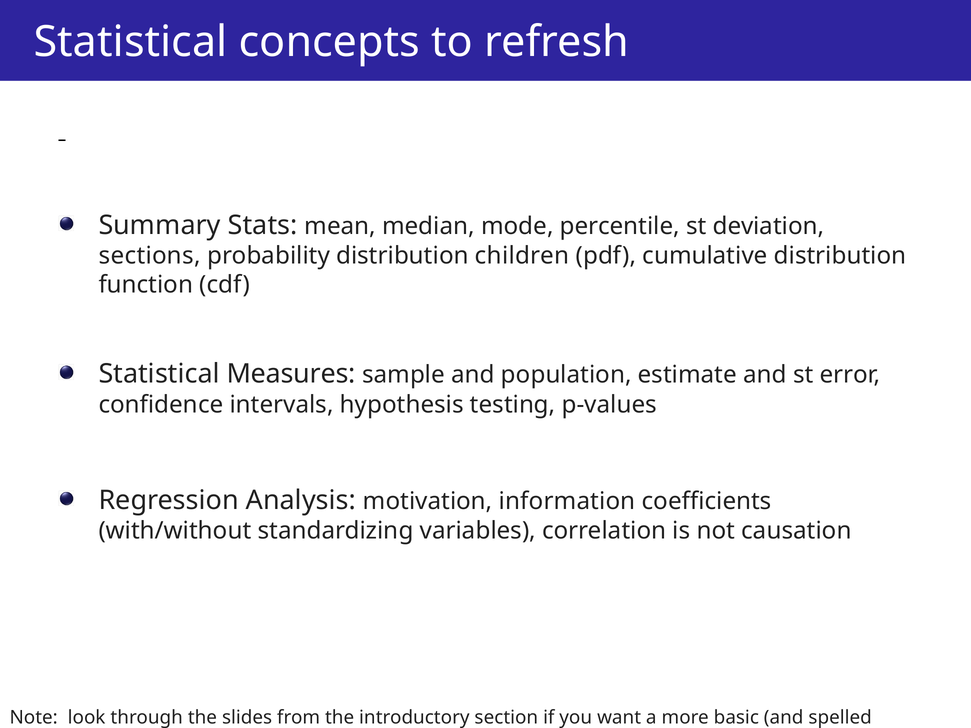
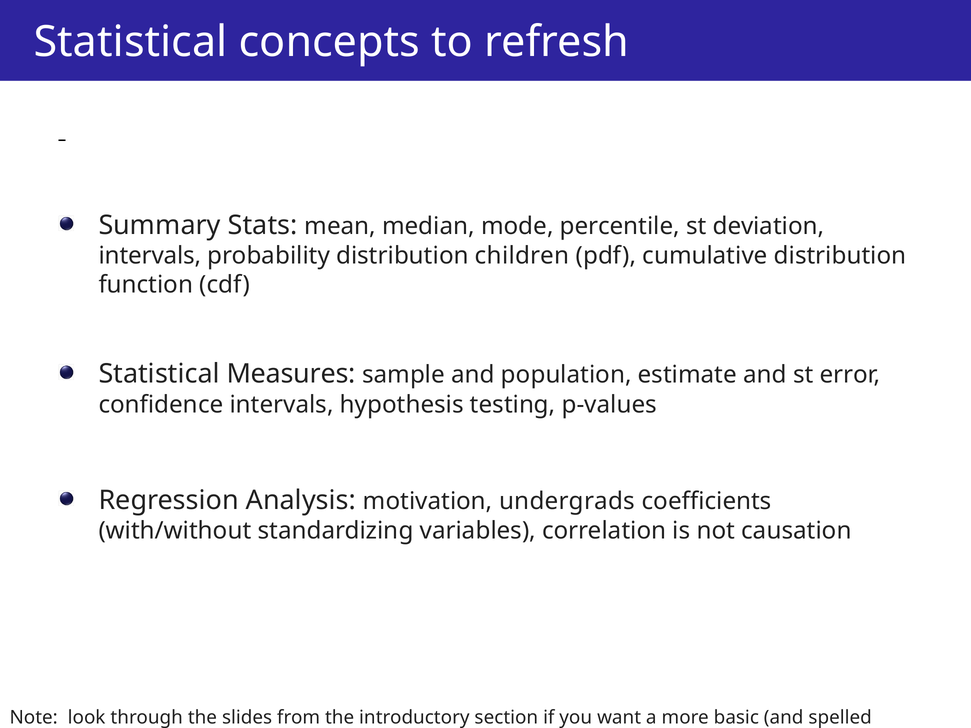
sections: sections -> intervals (150, 256)
information: information -> undergrads (567, 501)
